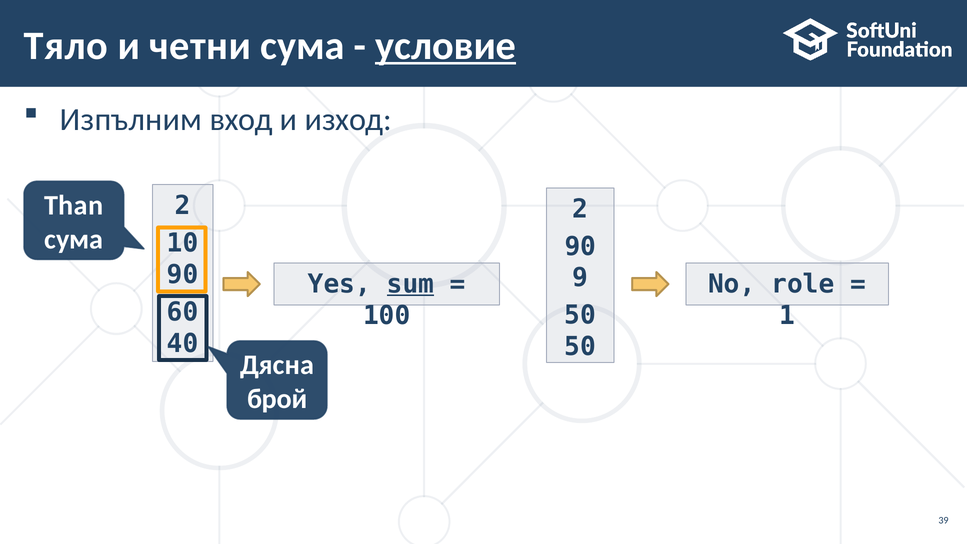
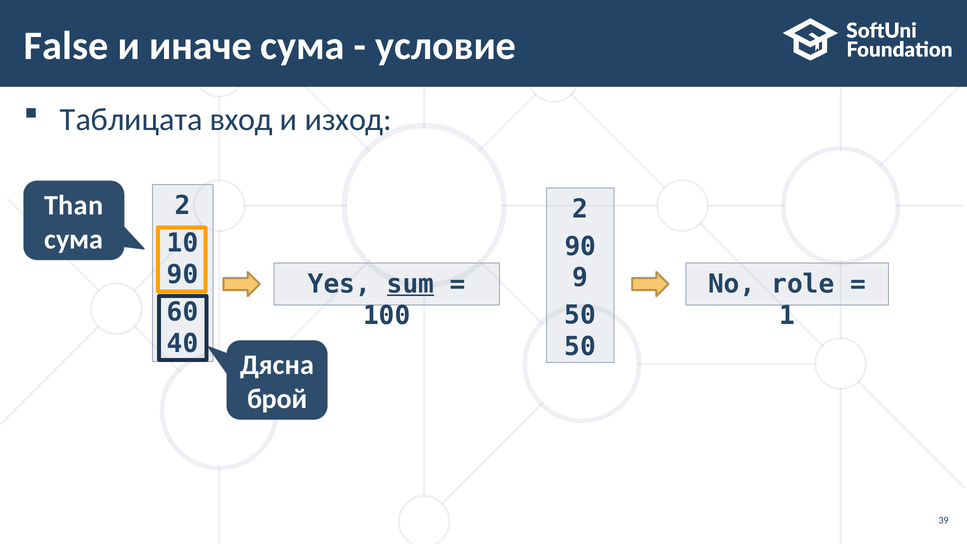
Тяло: Тяло -> False (66, 46)
четни: четни -> иначе (201, 46)
условие underline: present -> none (446, 46)
Изпълним: Изпълним -> Таблицата (131, 119)
